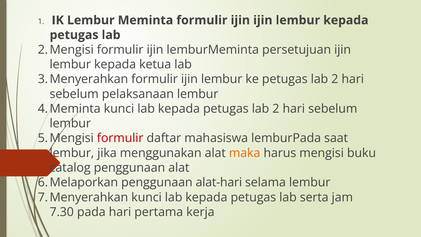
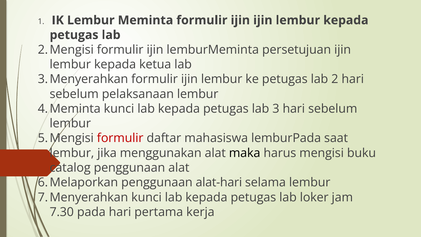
kepada petugas lab 2: 2 -> 3 (276, 109)
maka colour: orange -> black (245, 153)
serta: serta -> loker (314, 197)
